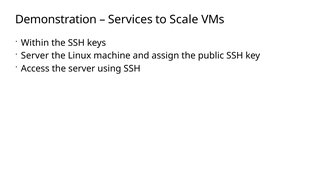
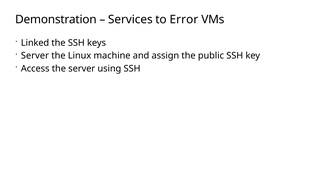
Scale: Scale -> Error (184, 20)
Within: Within -> Linked (35, 43)
